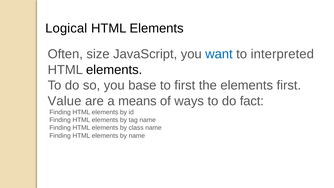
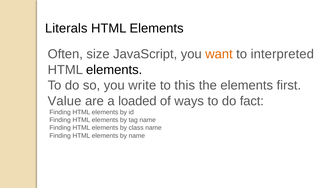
Logical: Logical -> Literals (66, 28)
want colour: blue -> orange (219, 54)
base: base -> write (142, 85)
to first: first -> this (185, 85)
means: means -> loaded (137, 101)
